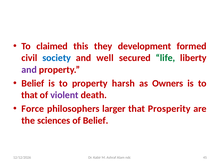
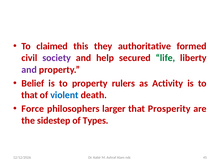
development: development -> authoritative (145, 46)
society colour: blue -> purple (57, 58)
well: well -> help (105, 58)
harsh: harsh -> rulers (123, 83)
Owners: Owners -> Activity (168, 83)
violent colour: purple -> blue (64, 95)
sciences: sciences -> sidestep (54, 120)
of Belief: Belief -> Types (96, 120)
